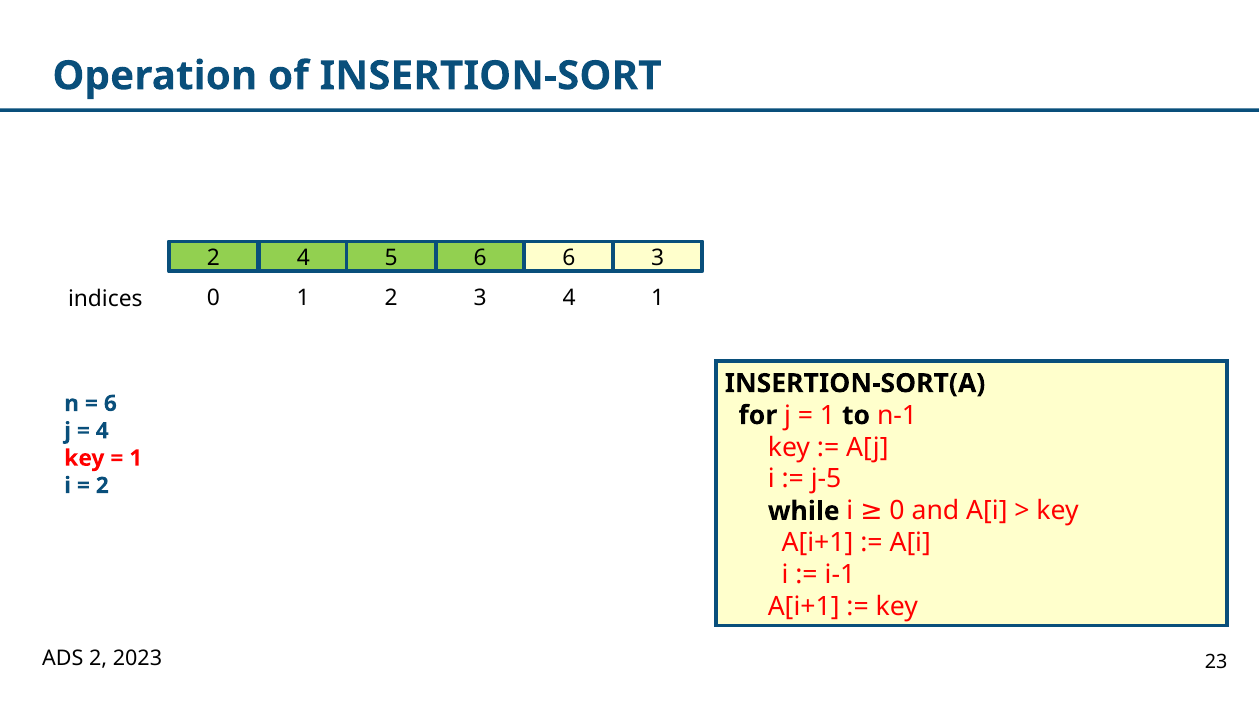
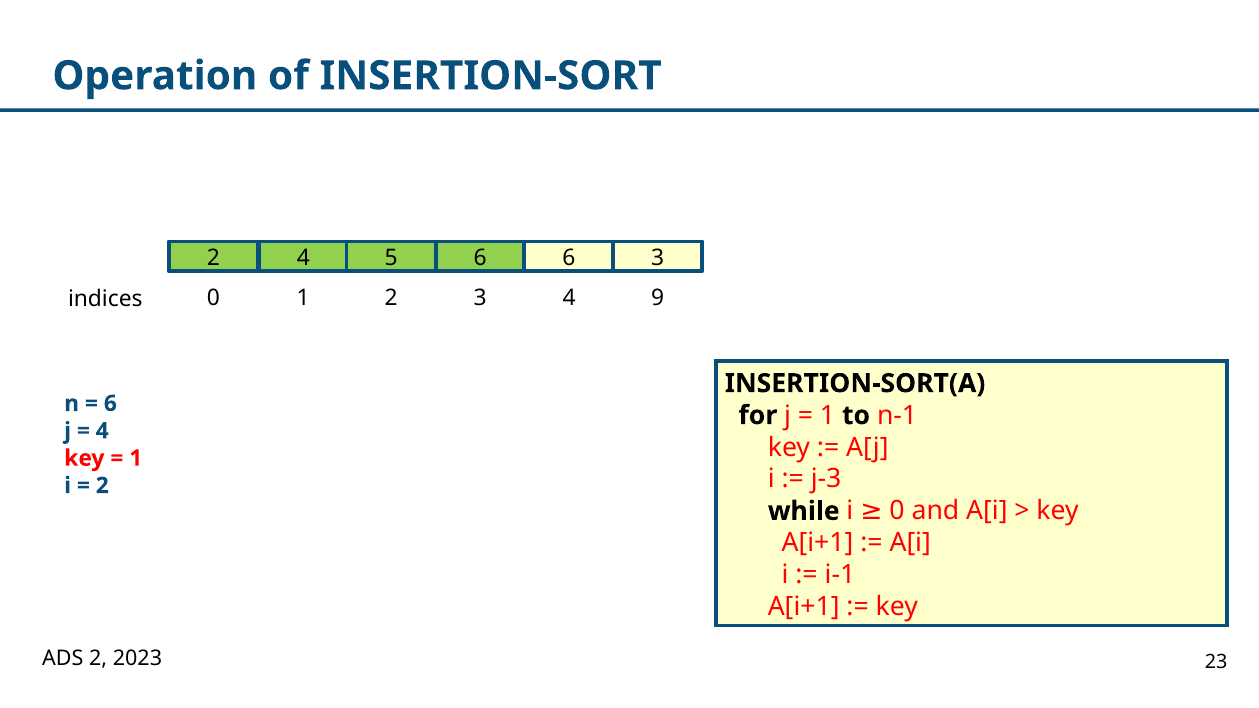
4 1: 1 -> 9 (658, 298)
j-5: j-5 -> j-3 (826, 479)
